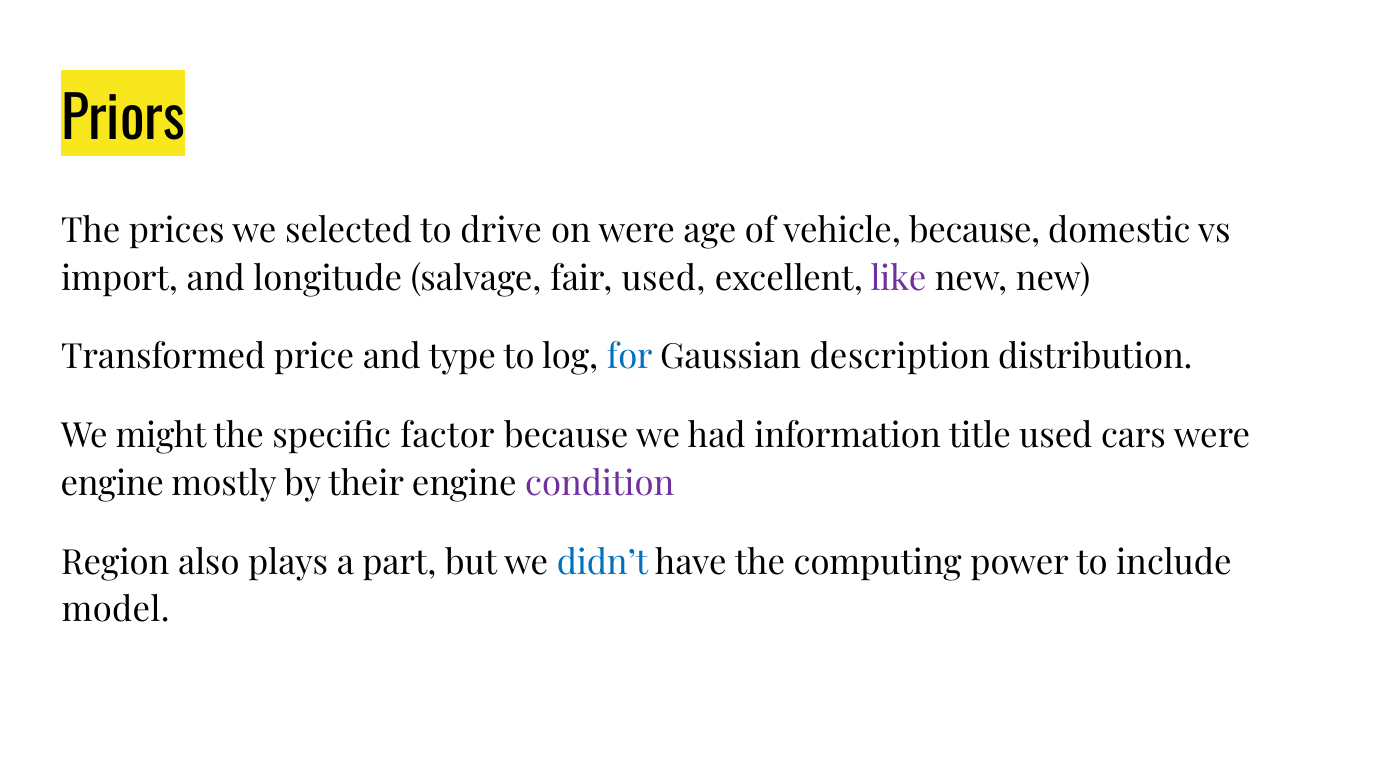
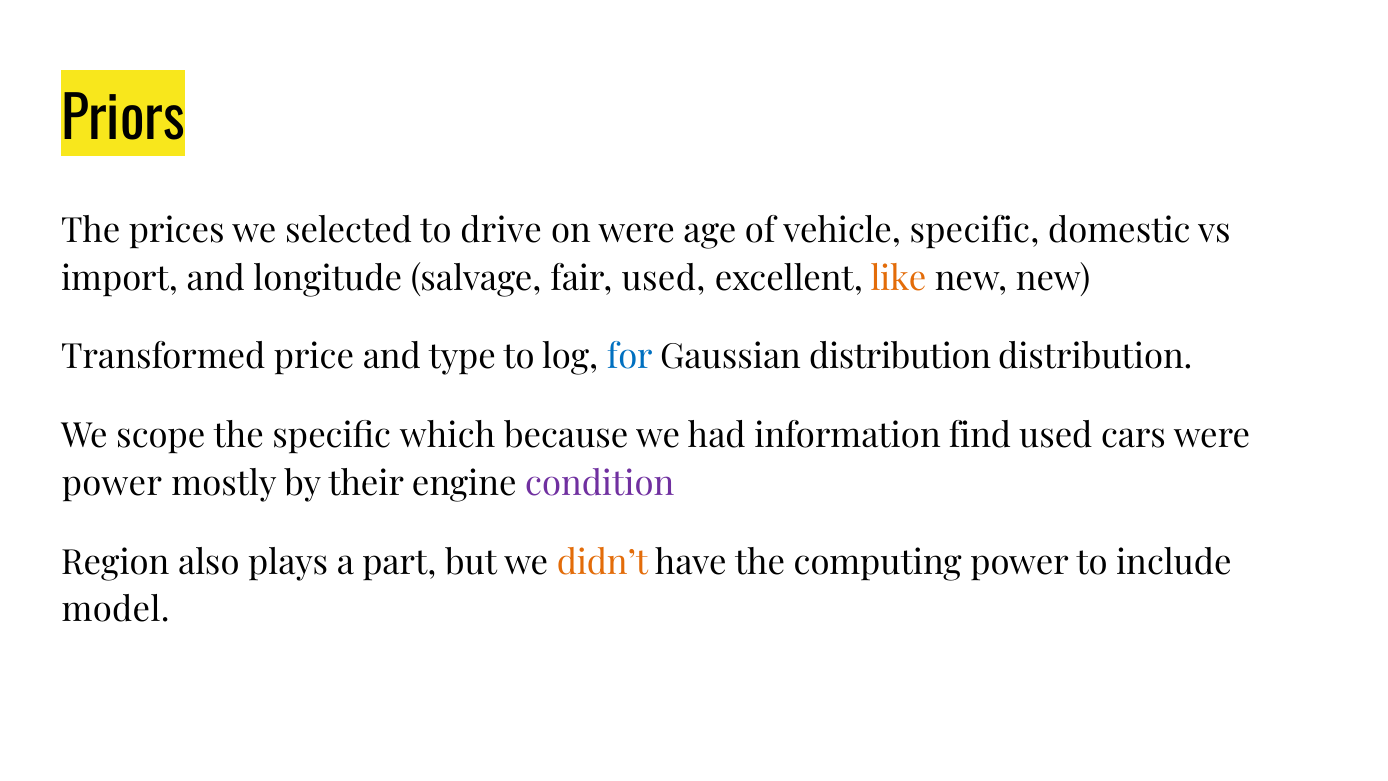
vehicle because: because -> specific (974, 231)
like colour: purple -> orange (899, 279)
Gaussian description: description -> distribution (900, 357)
might: might -> scope (161, 436)
factor: factor -> which (448, 436)
title: title -> find (980, 436)
engine: engine -> power (112, 484)
didn’t colour: blue -> orange (602, 562)
